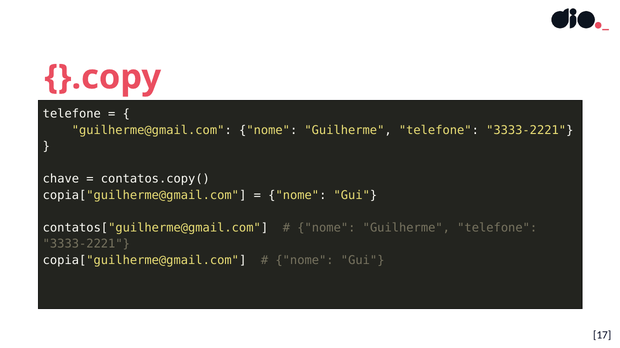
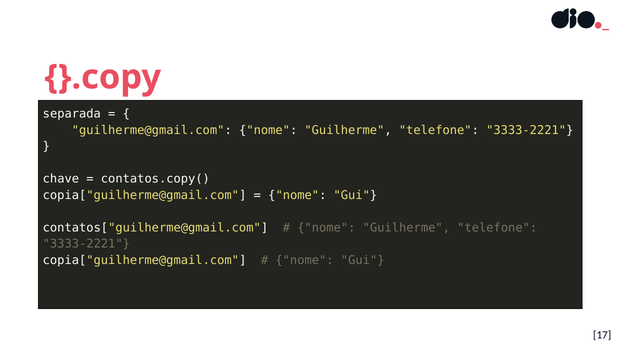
telefone: telefone -> separada (72, 114)
